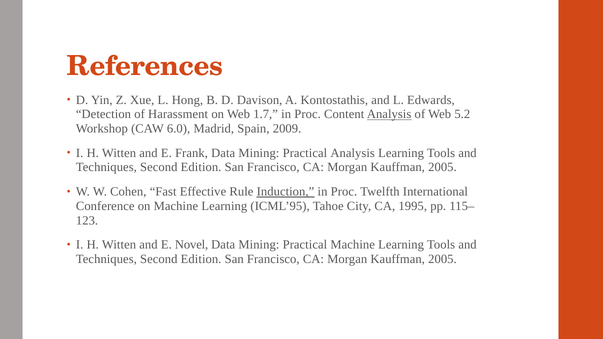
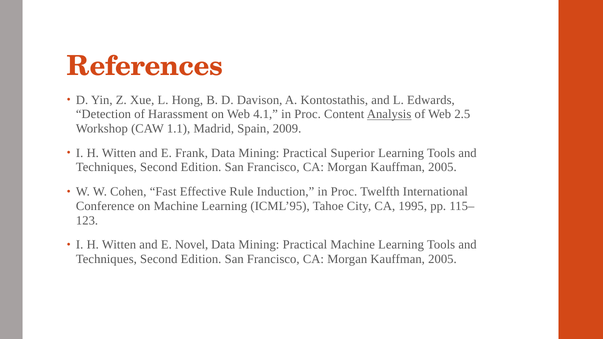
1.7: 1.7 -> 4.1 (266, 114)
5.2: 5.2 -> 2.5 (462, 114)
6.0: 6.0 -> 1.1 (179, 129)
Practical Analysis: Analysis -> Superior (353, 153)
Induction underline: present -> none (285, 192)
